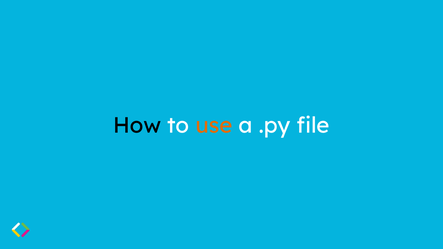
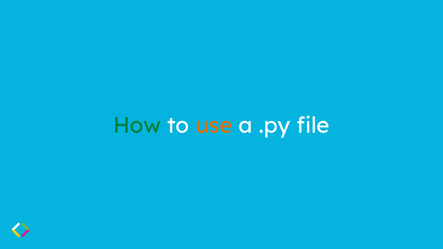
How colour: black -> green (137, 126)
